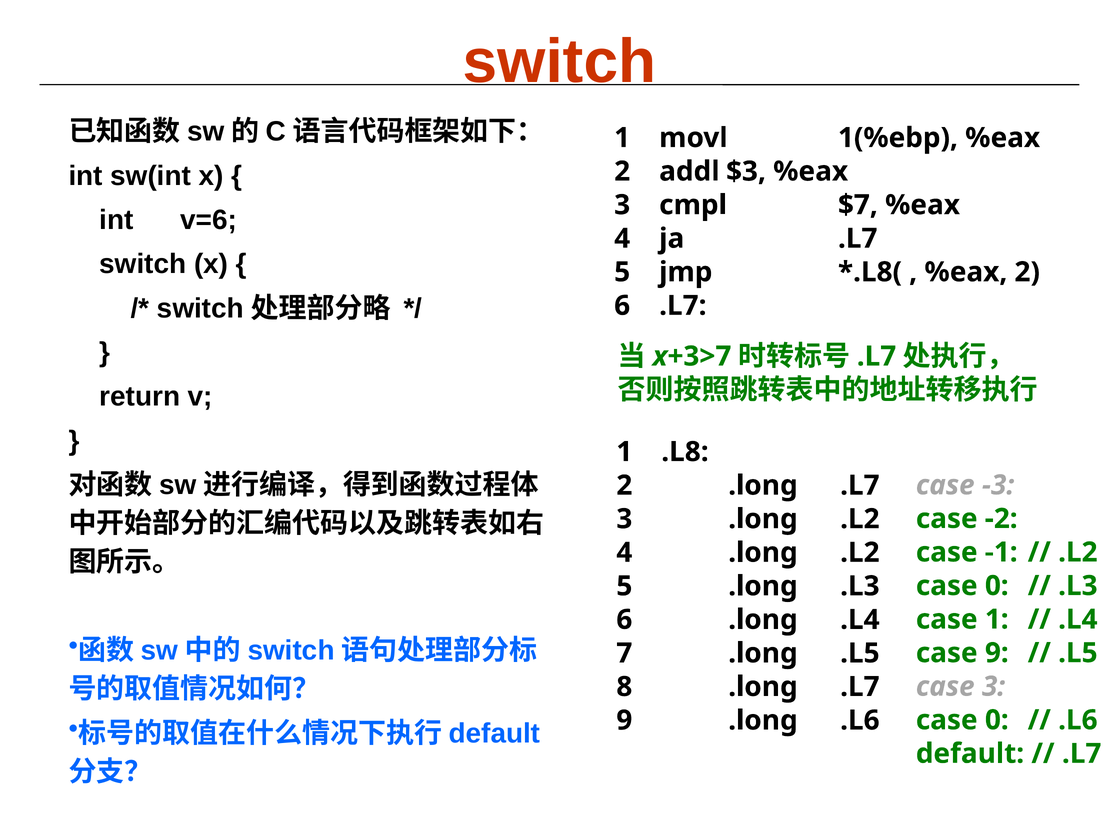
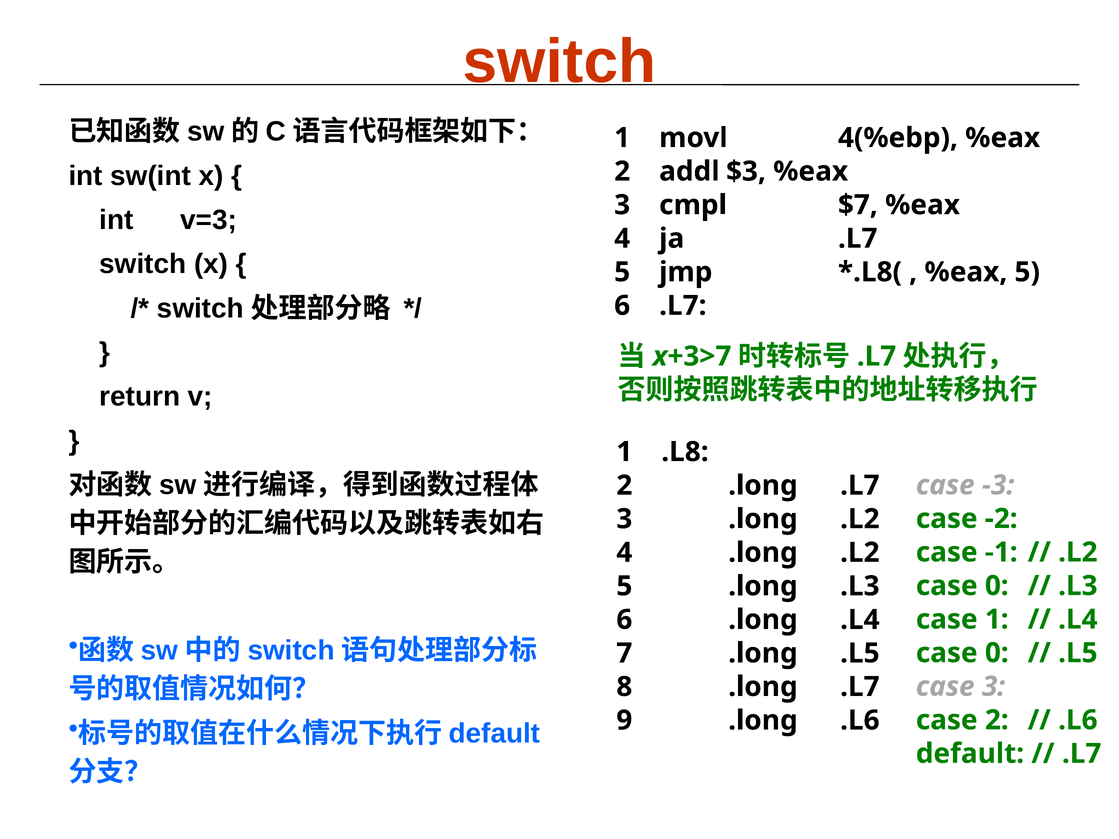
1(%ebp: 1(%ebp -> 4(%ebp (898, 138)
v=6: v=6 -> v=3 (209, 220)
2: 2 -> 5 (1027, 272)
9: 9 -> 0 (997, 653)
0: 0 -> 2 (997, 720)
